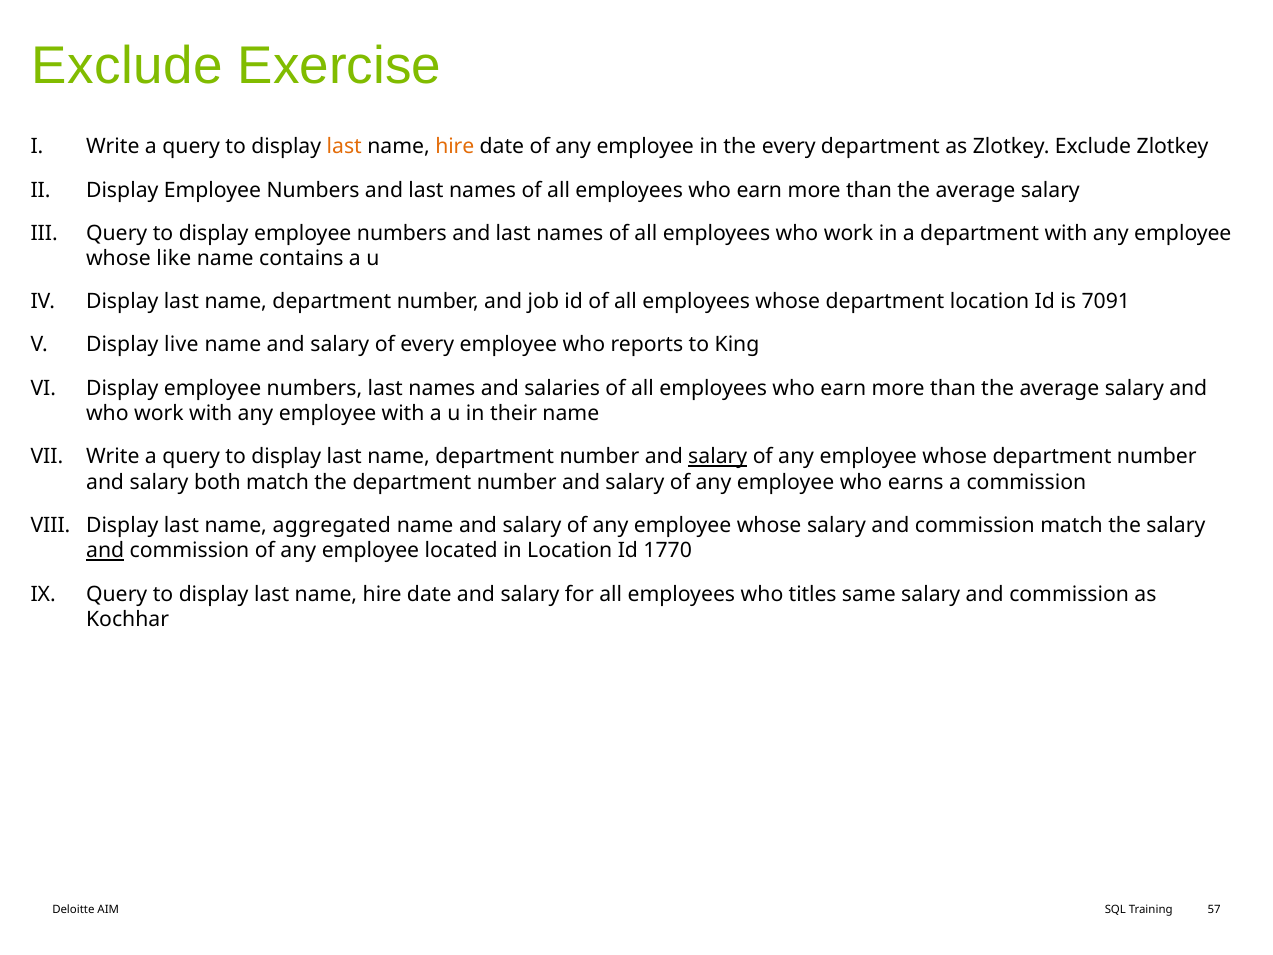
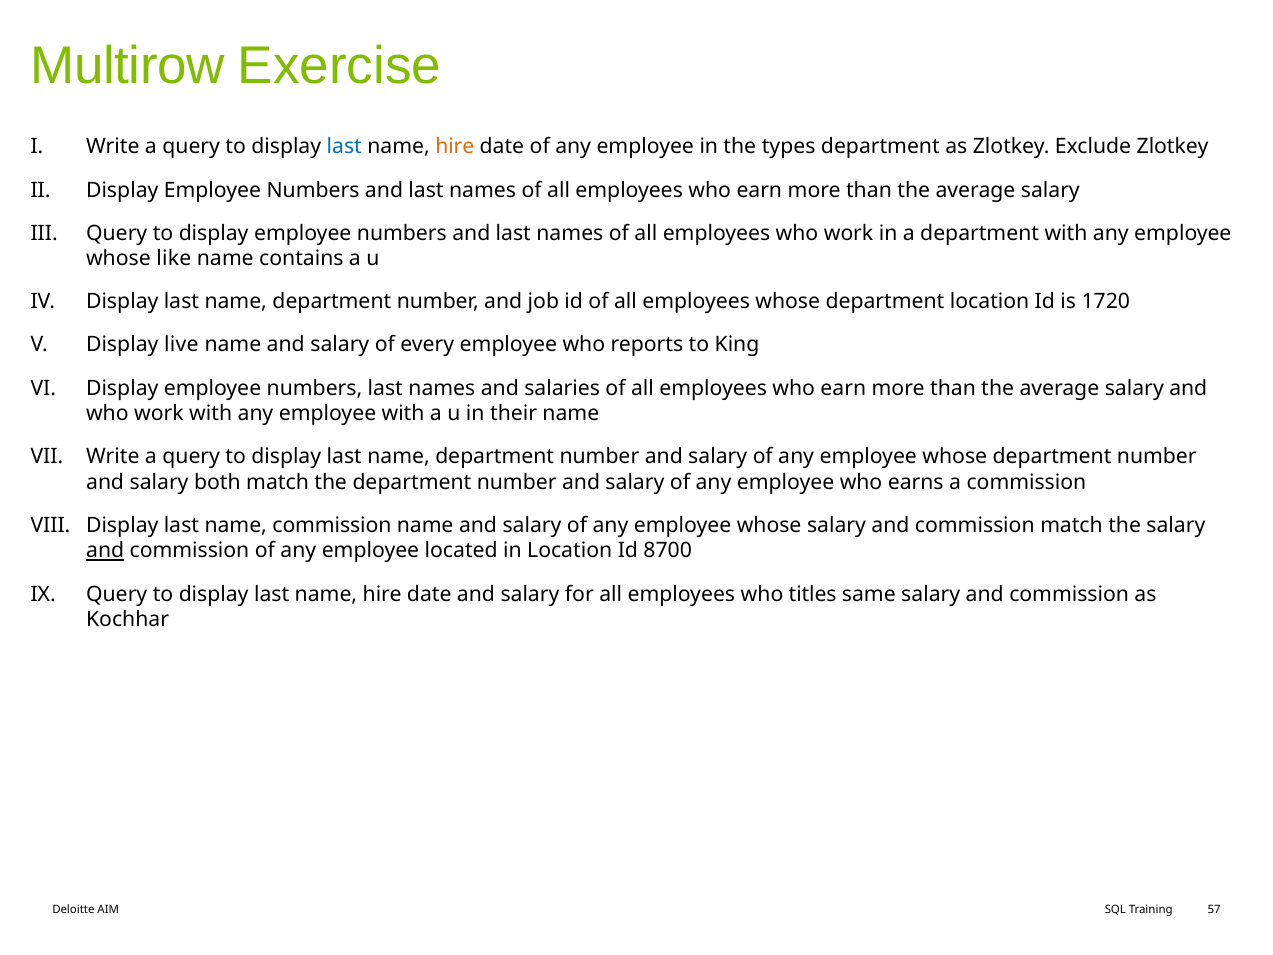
Exclude: Exclude -> Multirow (128, 66)
last colour: orange -> blue (344, 147)
the every: every -> types (789, 147)
7091: 7091 -> 1720 (1106, 302)
salary underline: present -> none (718, 457)
name aggregated: aggregated -> commission (332, 525)
1770: 1770 -> 8700 (668, 551)
